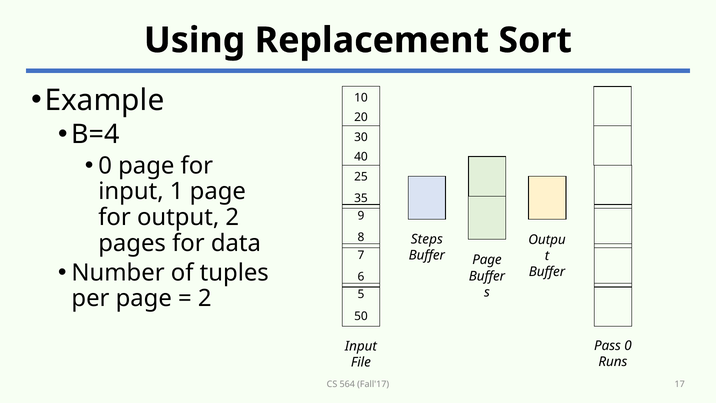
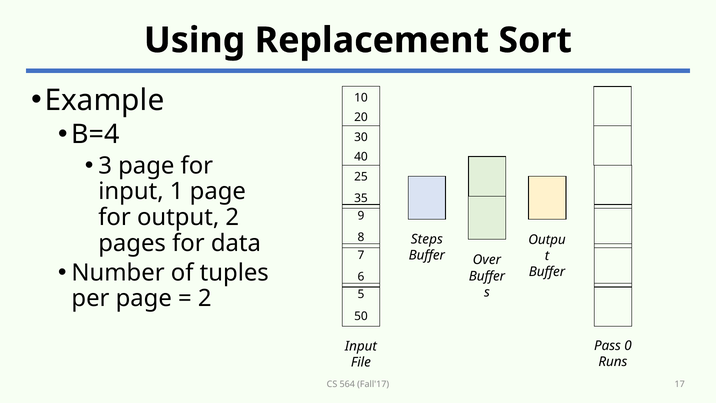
0: 0 -> 3 (105, 166)
Buffer Page: Page -> Over (487, 260)
